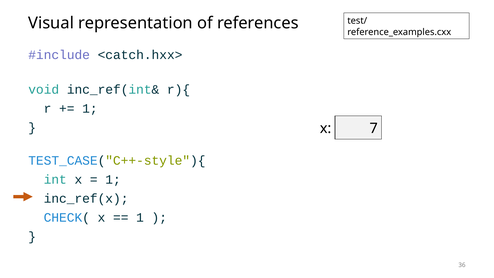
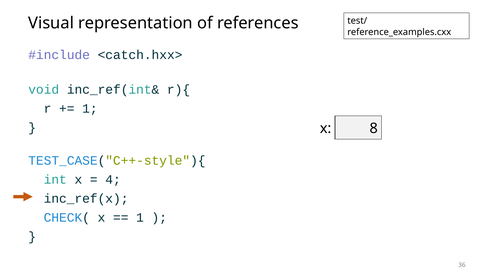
7: 7 -> 8 (374, 128)
1: 1 -> 4 (113, 180)
